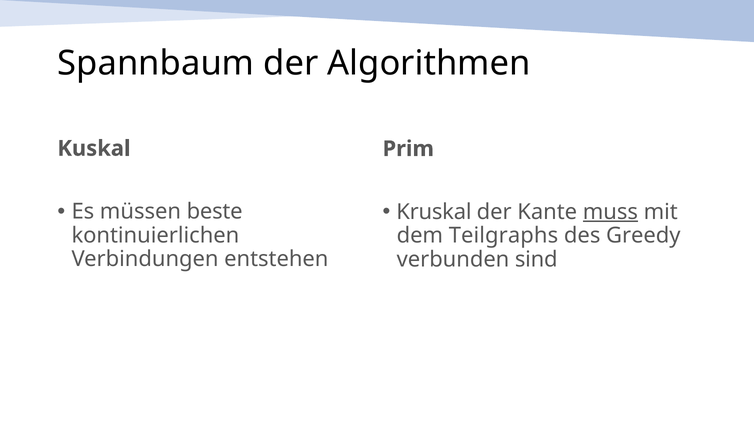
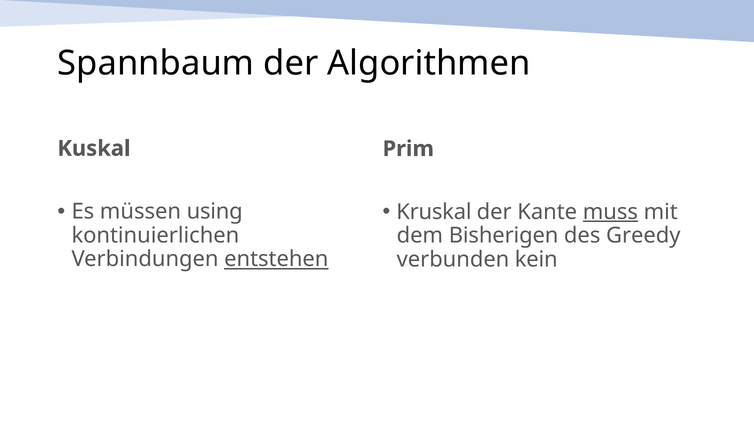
beste: beste -> using (215, 212)
Teilgraphs: Teilgraphs -> Bisherigen (504, 236)
entstehen underline: none -> present (276, 259)
sind: sind -> kein (536, 259)
